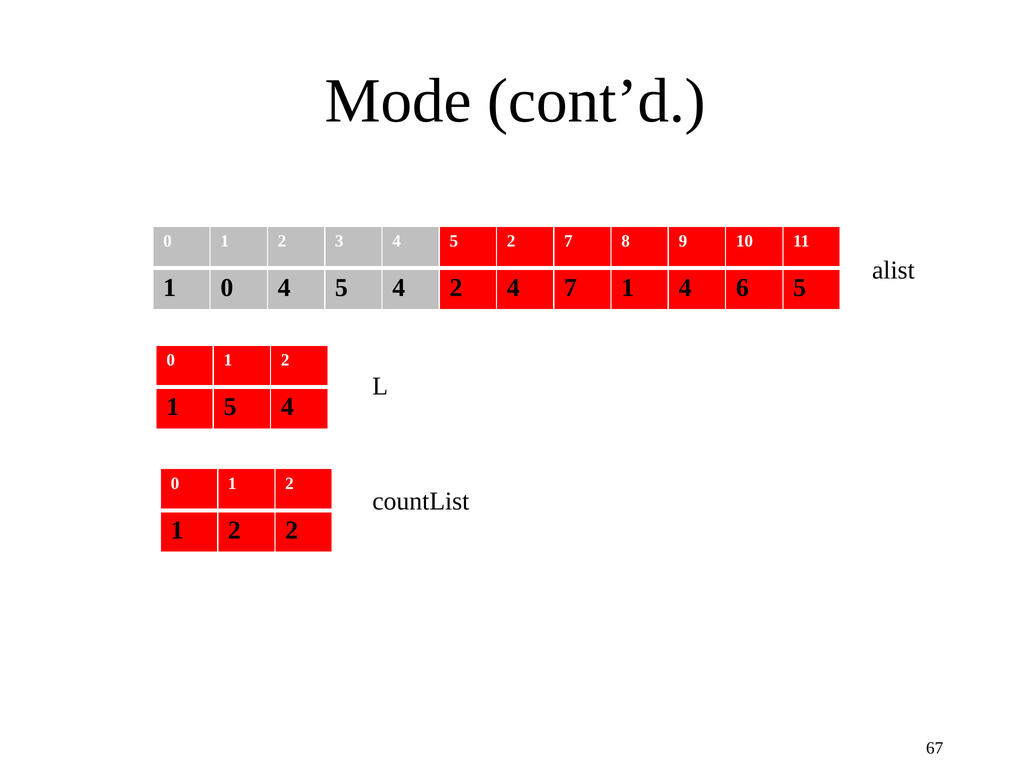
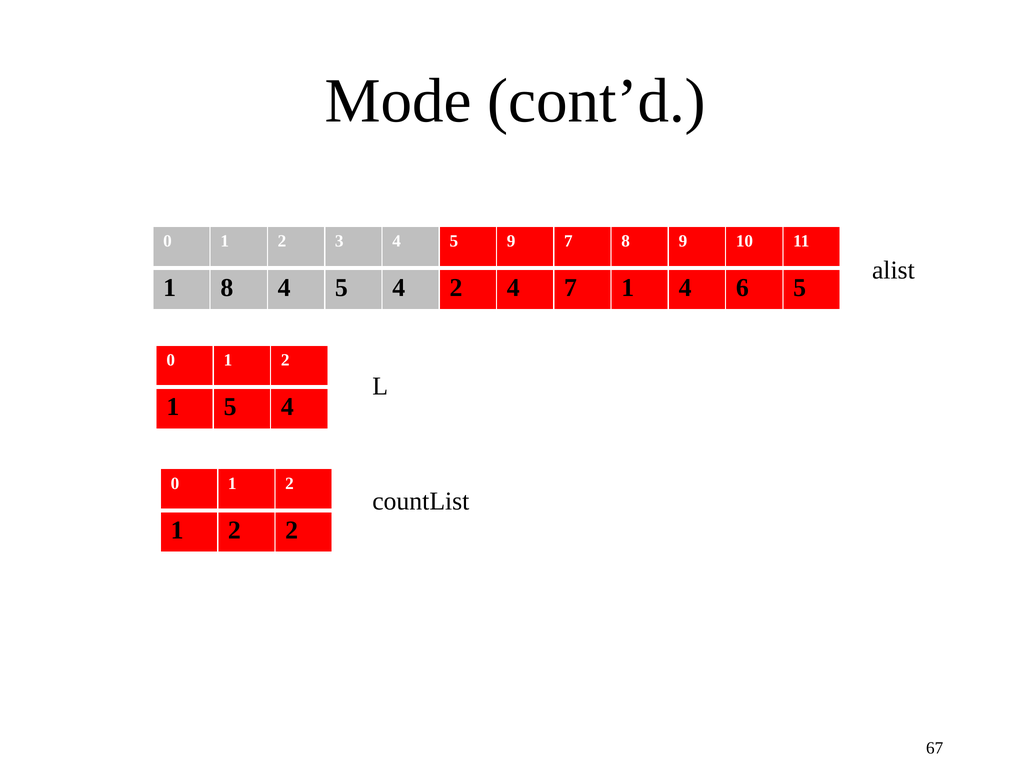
5 2: 2 -> 9 (511, 241)
1 0: 0 -> 8 (227, 288)
